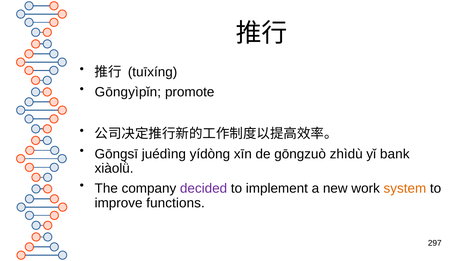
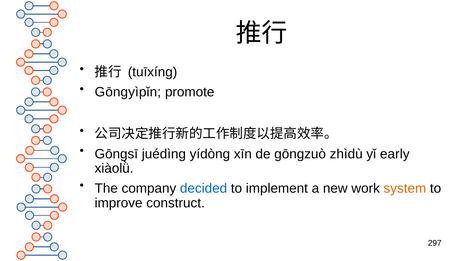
bank: bank -> early (395, 154)
decided colour: purple -> blue (204, 189)
functions: functions -> construct (176, 203)
